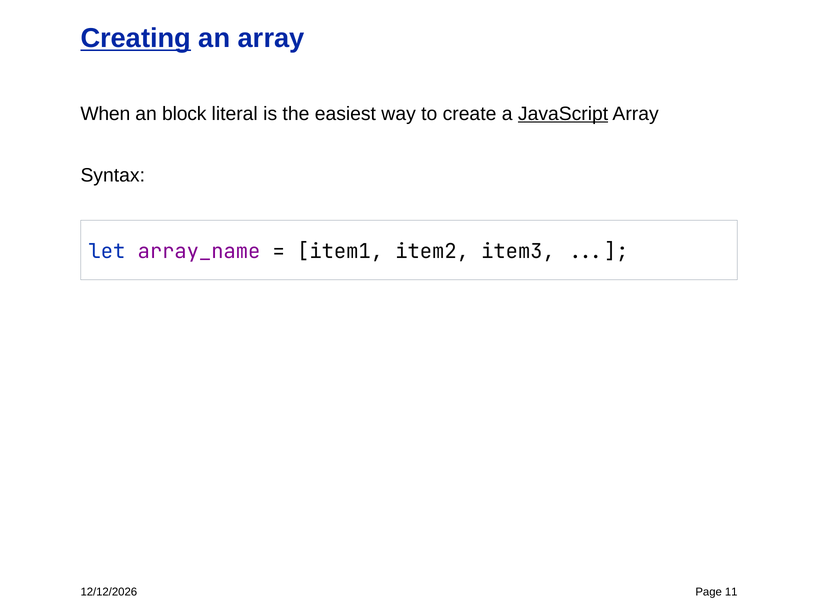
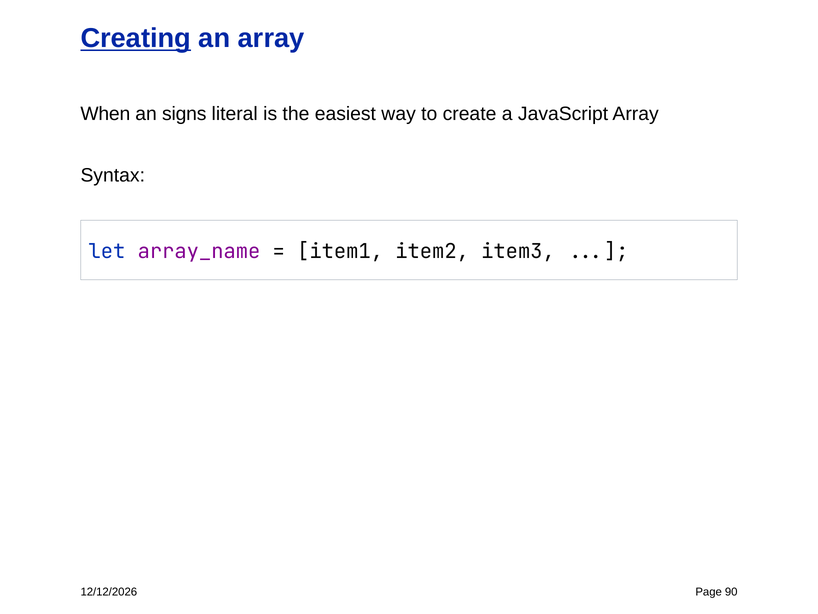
block: block -> signs (184, 114)
JavaScript underline: present -> none (563, 114)
11: 11 -> 90 (731, 591)
